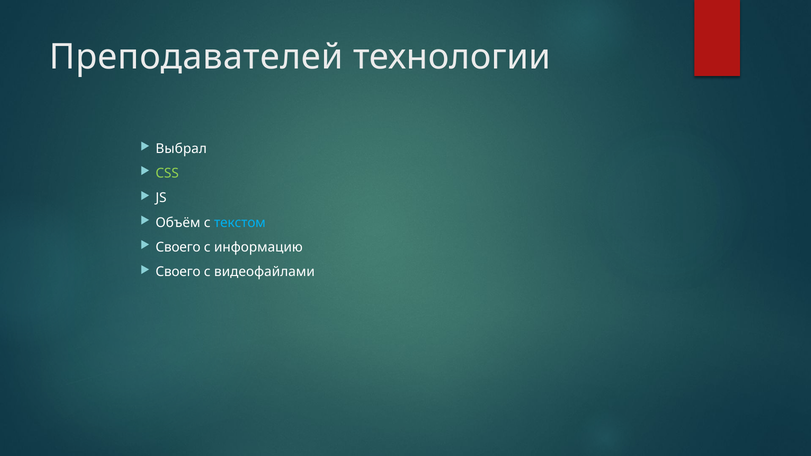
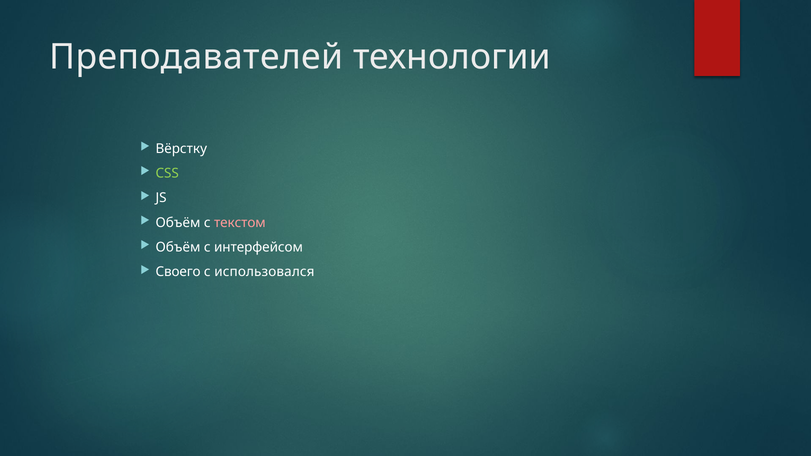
Выбрал: Выбрал -> Вёрстку (181, 149)
текстом colour: light blue -> pink (240, 223)
Своего: Своего -> Объём (178, 247)
информацию: информацию -> интерфейсом (258, 247)
видеофайлами: видеофайлами -> использовался (264, 272)
